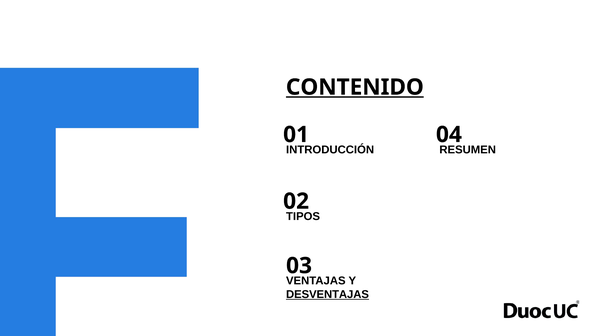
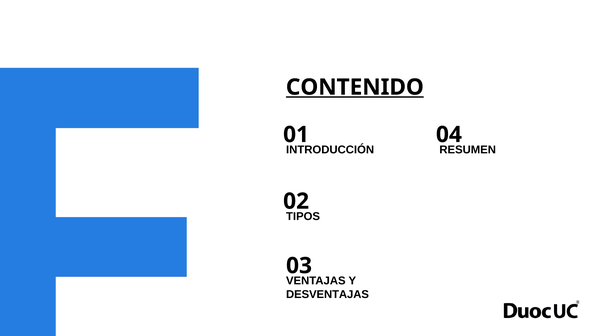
DESVENTAJAS underline: present -> none (328, 295)
